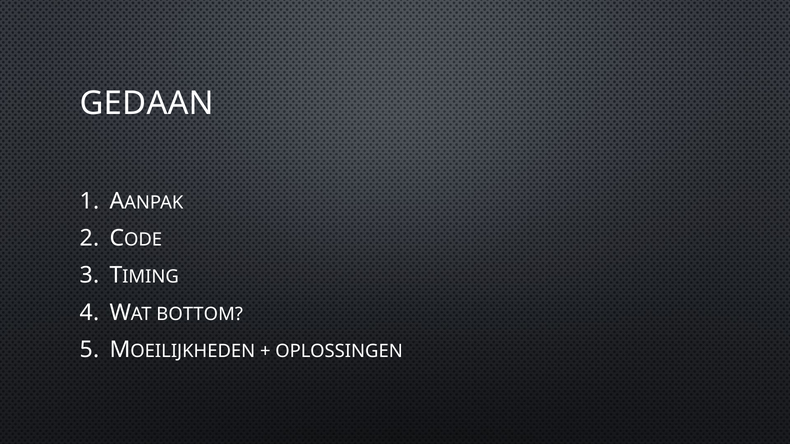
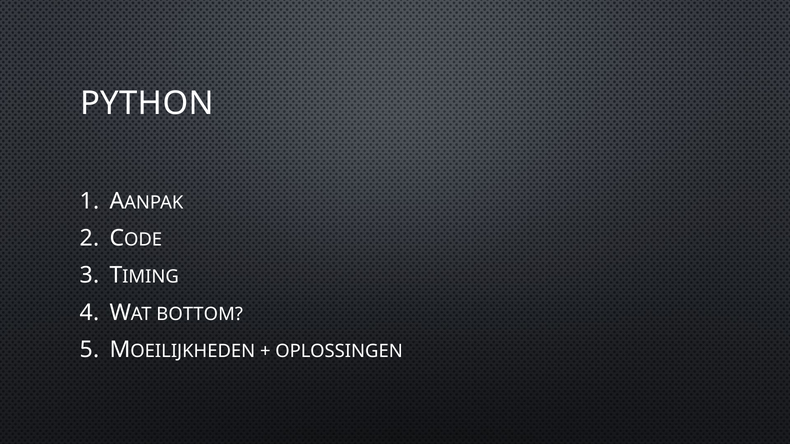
GEDAAN: GEDAAN -> PYTHON (147, 103)
